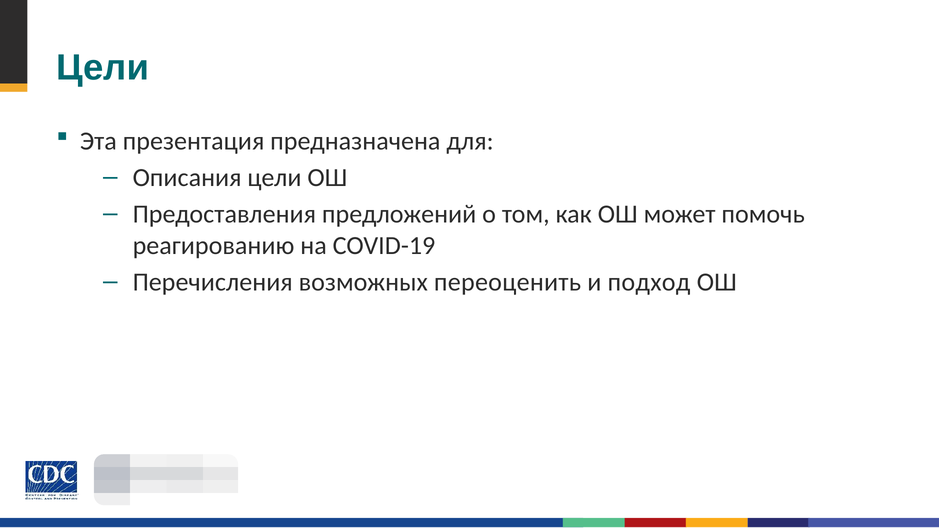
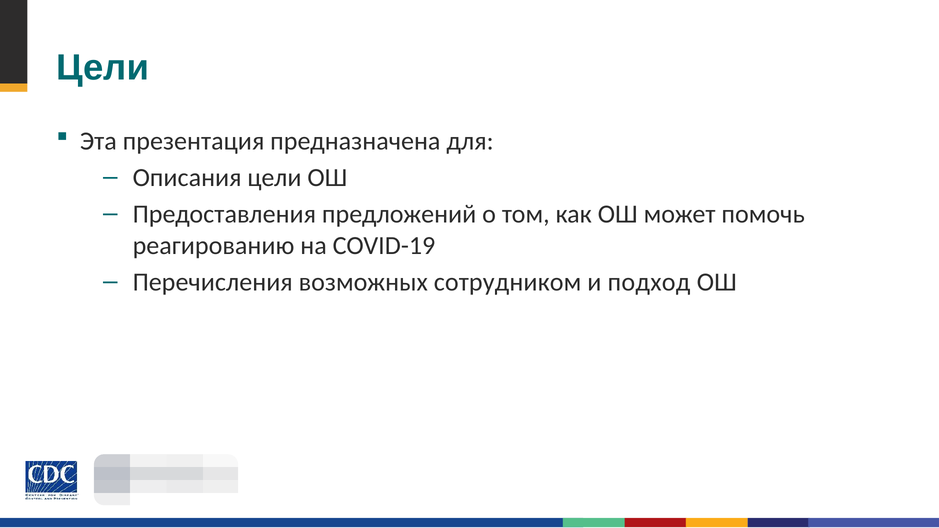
переоценить: переоценить -> сотрудником (508, 282)
